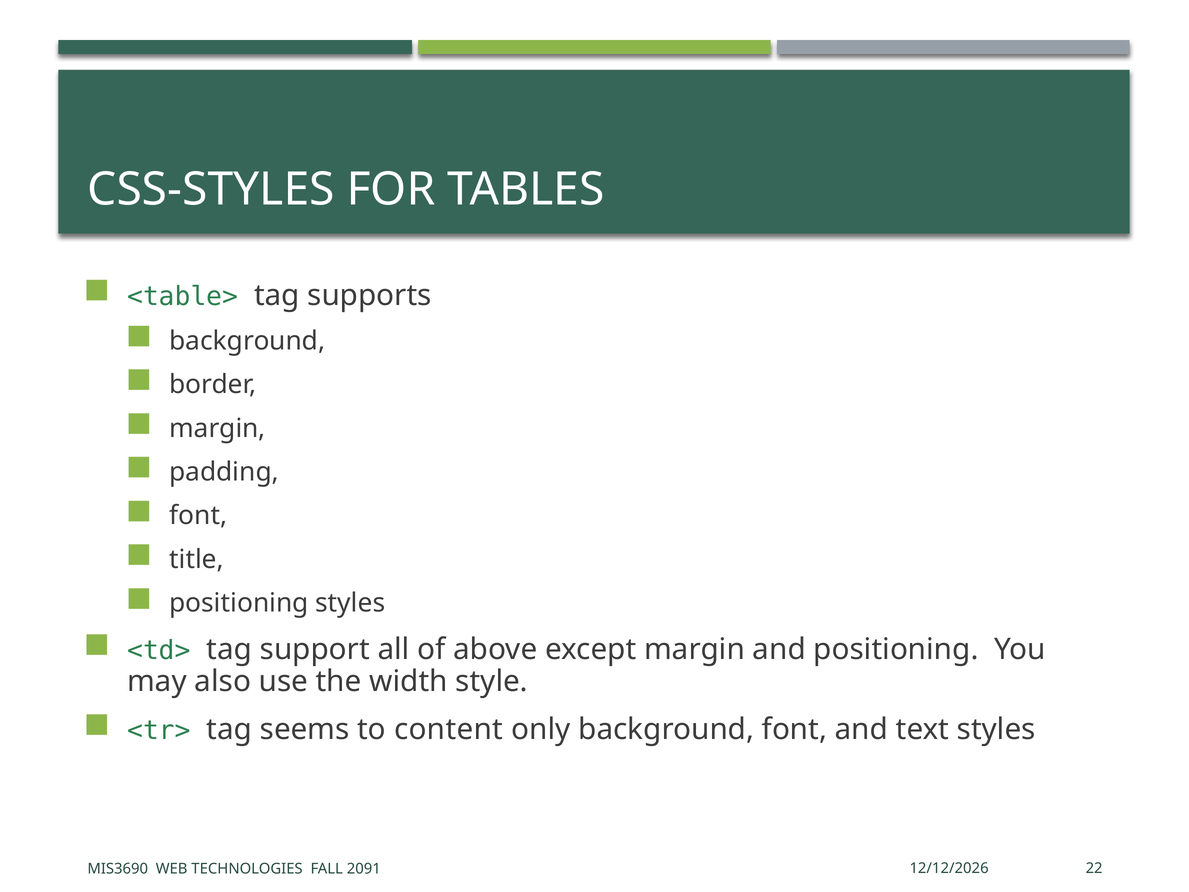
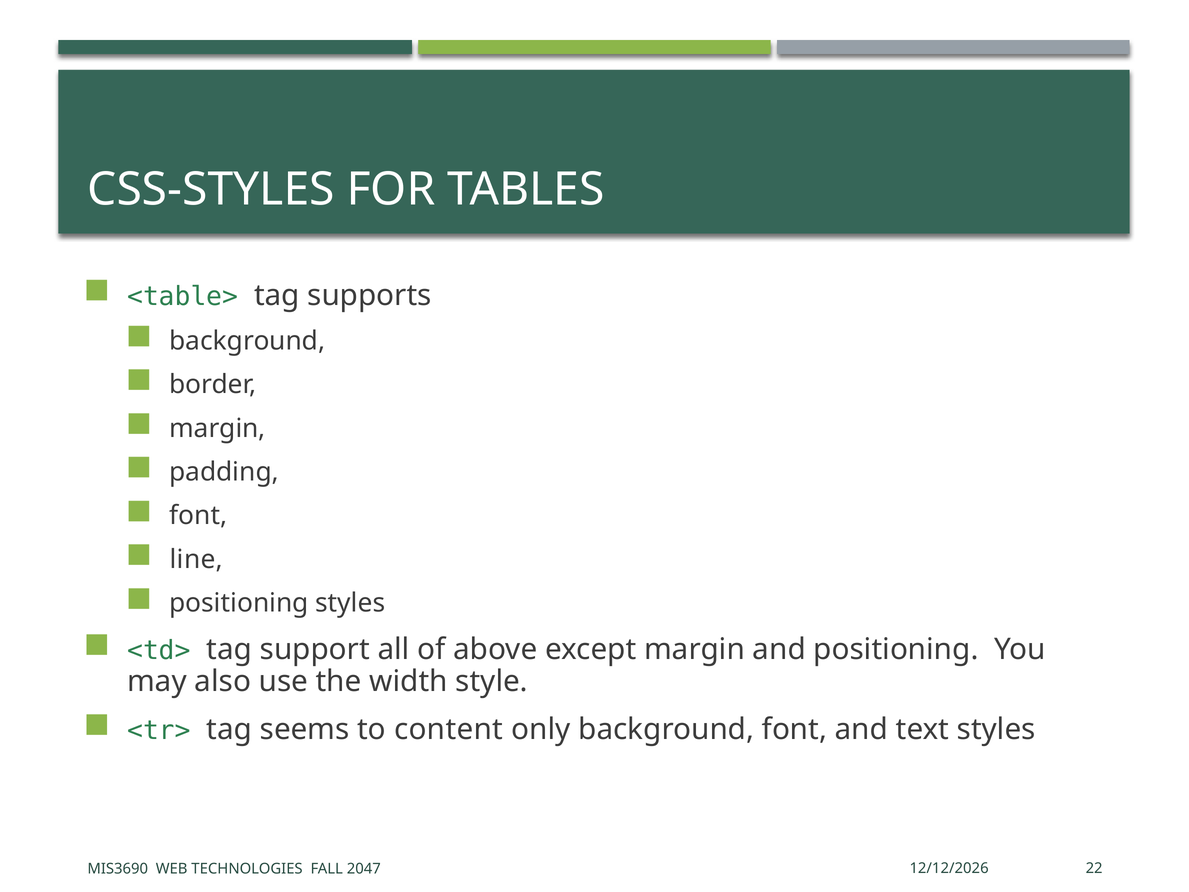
title: title -> line (196, 559)
2091: 2091 -> 2047 (364, 869)
